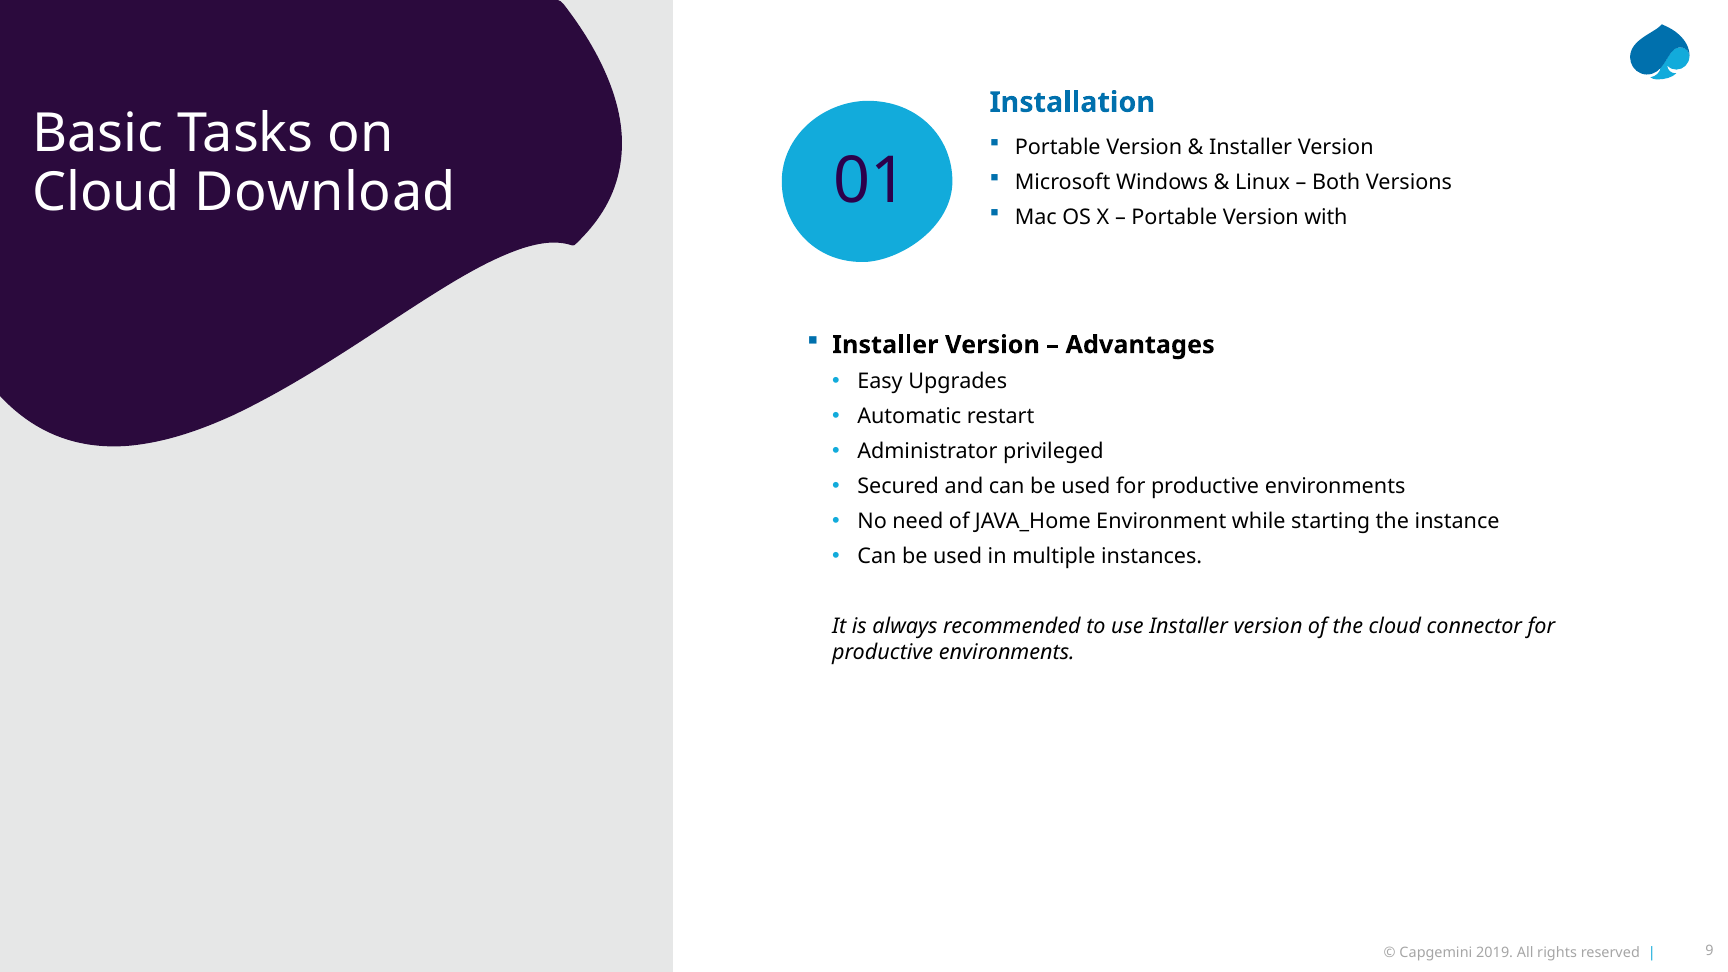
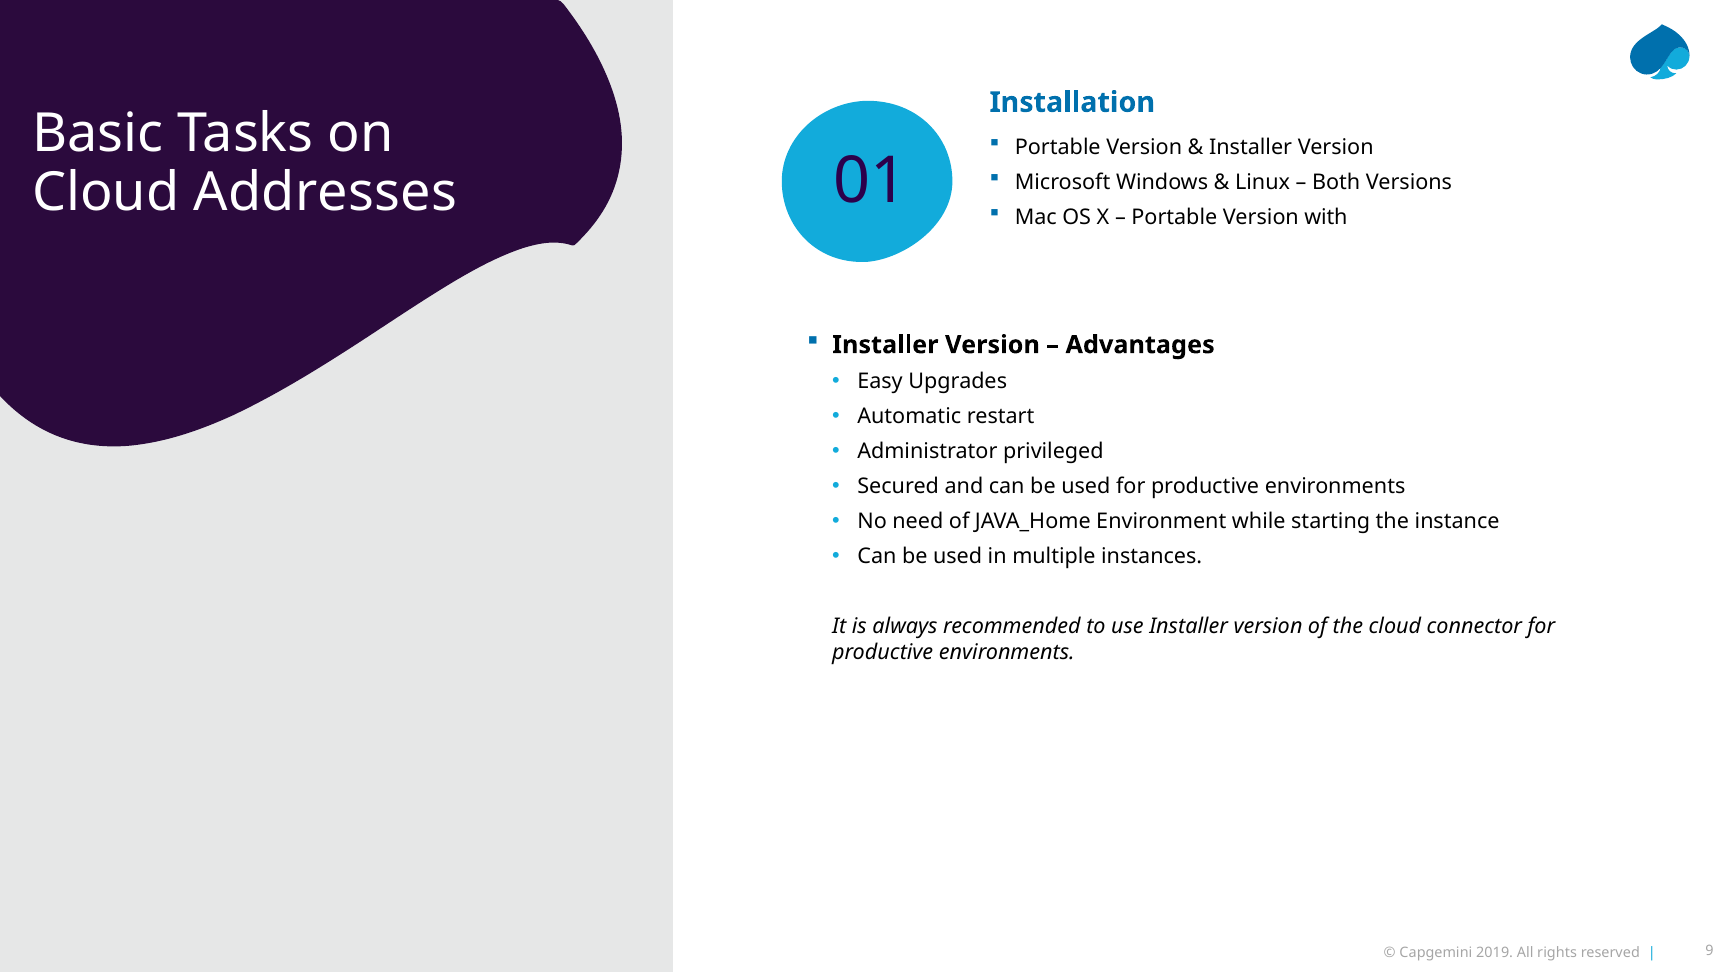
Download: Download -> Addresses (325, 192)
